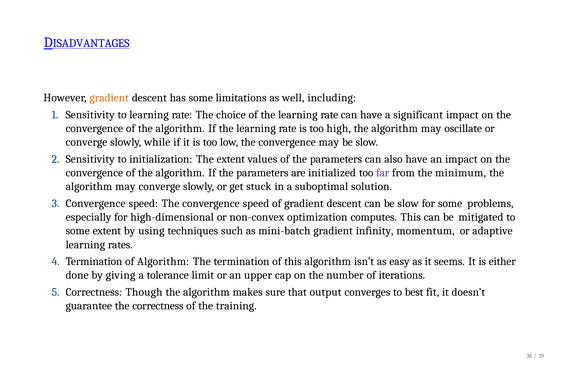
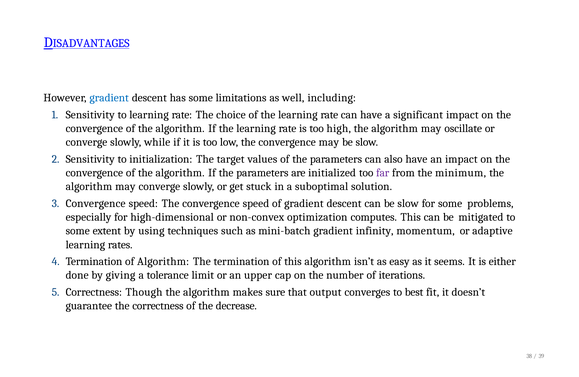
gradient colour: orange -> blue (109, 98)
The extent: extent -> target (231, 159)
training: training -> decrease (236, 306)
